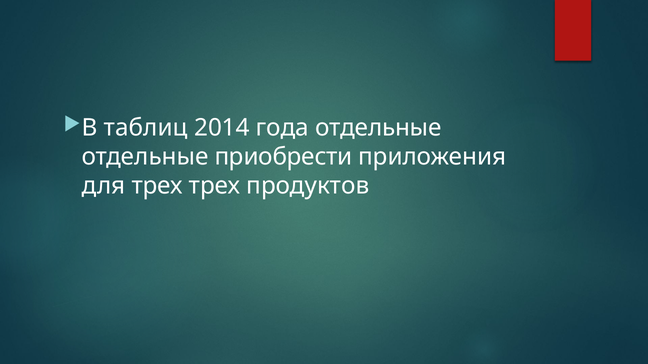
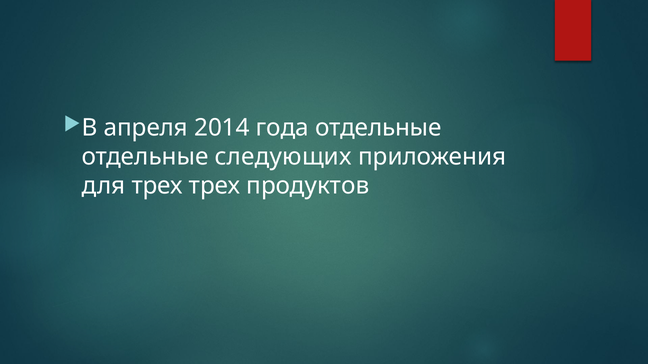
таблиц: таблиц -> апреля (146, 128)
приобрести: приобрести -> следующих (283, 157)
